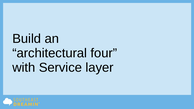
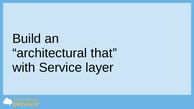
four: four -> that (104, 53)
